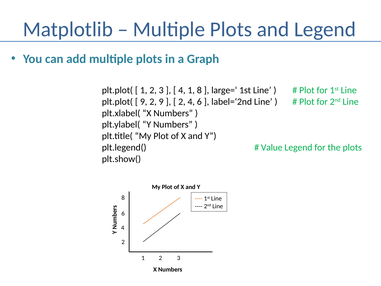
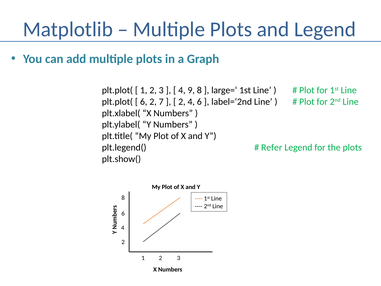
4 1: 1 -> 9 (191, 90)
9: 9 -> 6 (144, 102)
2 9: 9 -> 7 (161, 102)
Value: Value -> Refer (272, 147)
